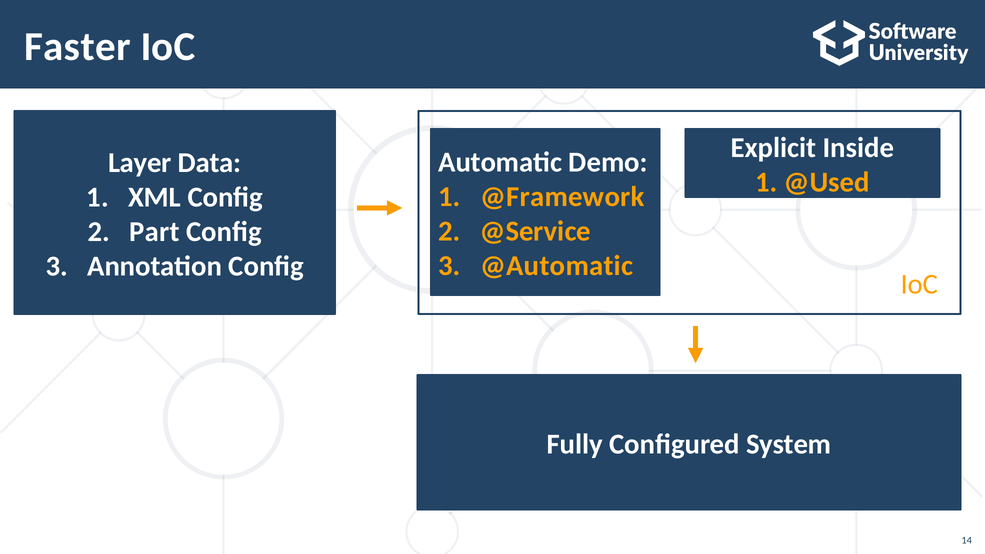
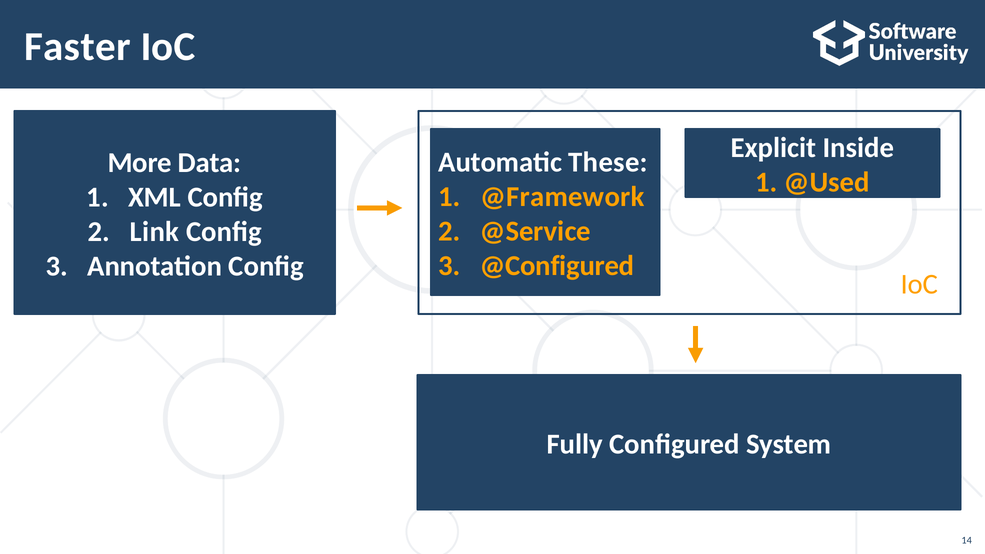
Demo: Demo -> These (608, 162)
Layer: Layer -> More (140, 163)
Part: Part -> Link (154, 232)
@Automatic: @Automatic -> @Configured (557, 266)
